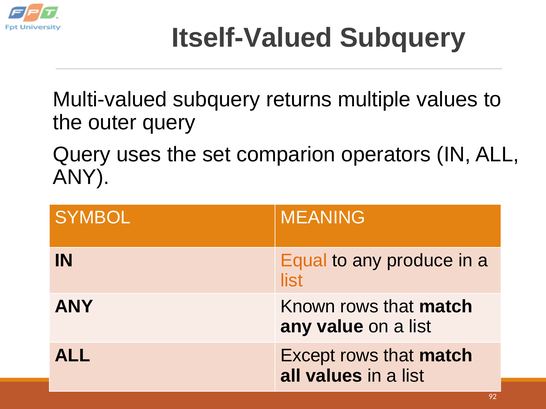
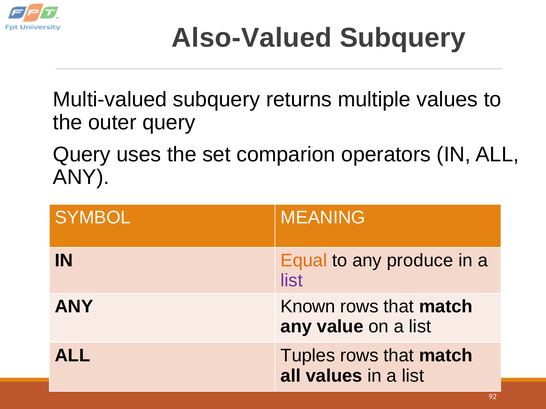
Itself-Valued: Itself-Valued -> Also-Valued (252, 38)
list colour: orange -> purple (292, 281)
Except: Except -> Tuples (308, 356)
